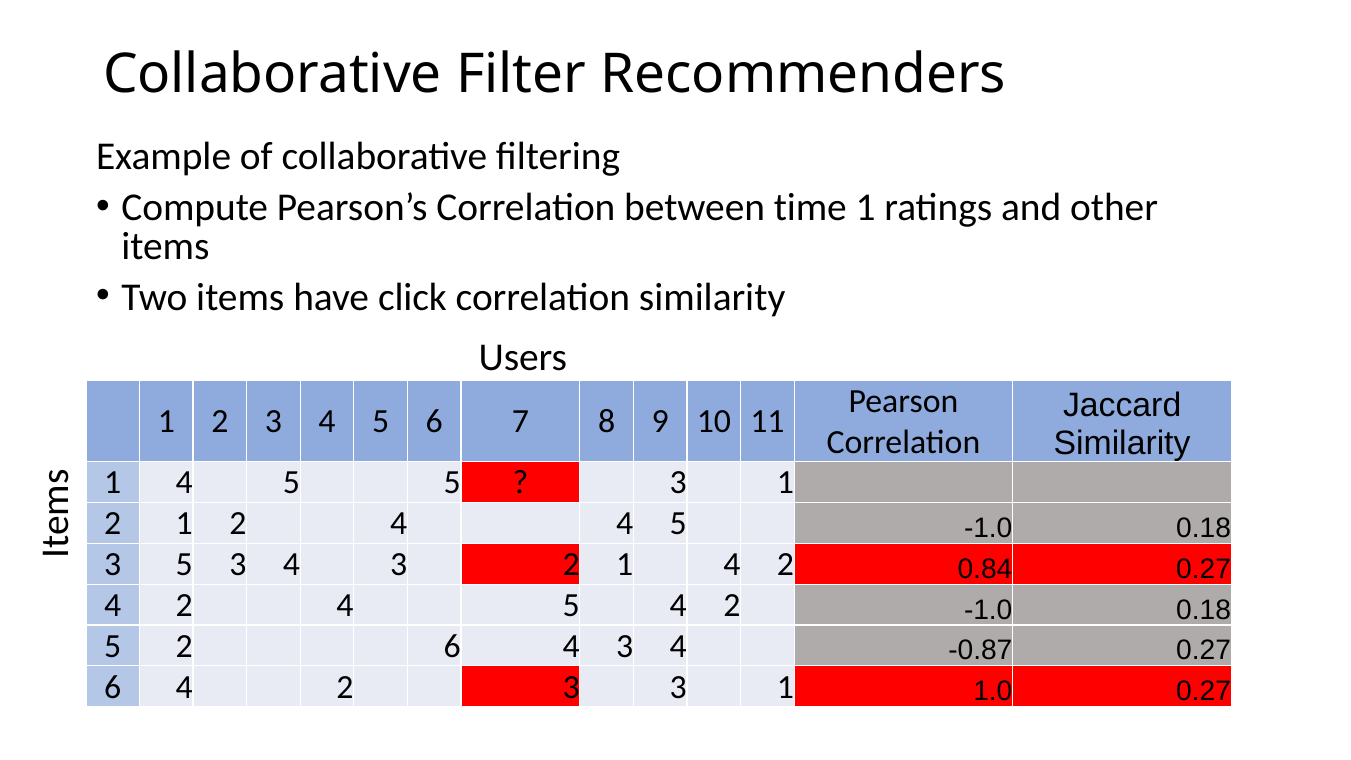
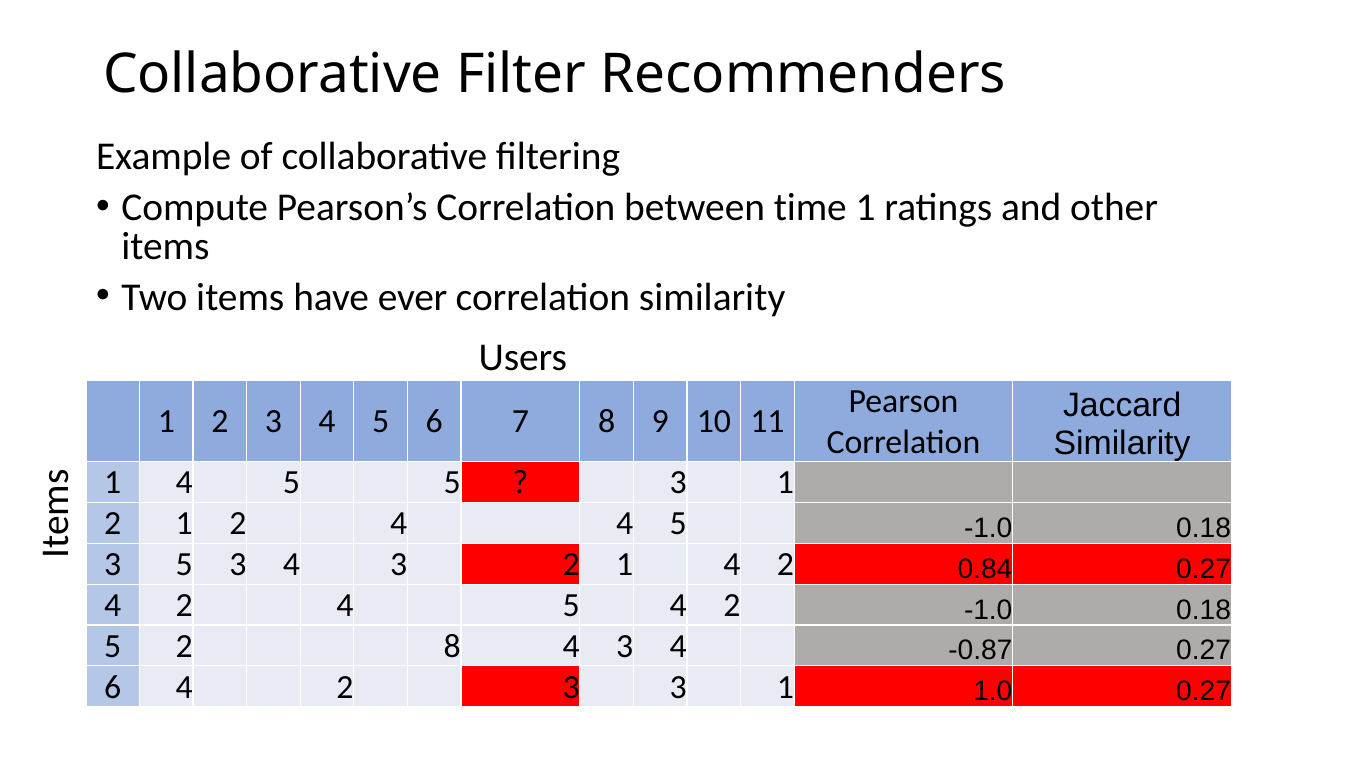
click: click -> ever (413, 297)
2 6: 6 -> 8 (452, 646)
